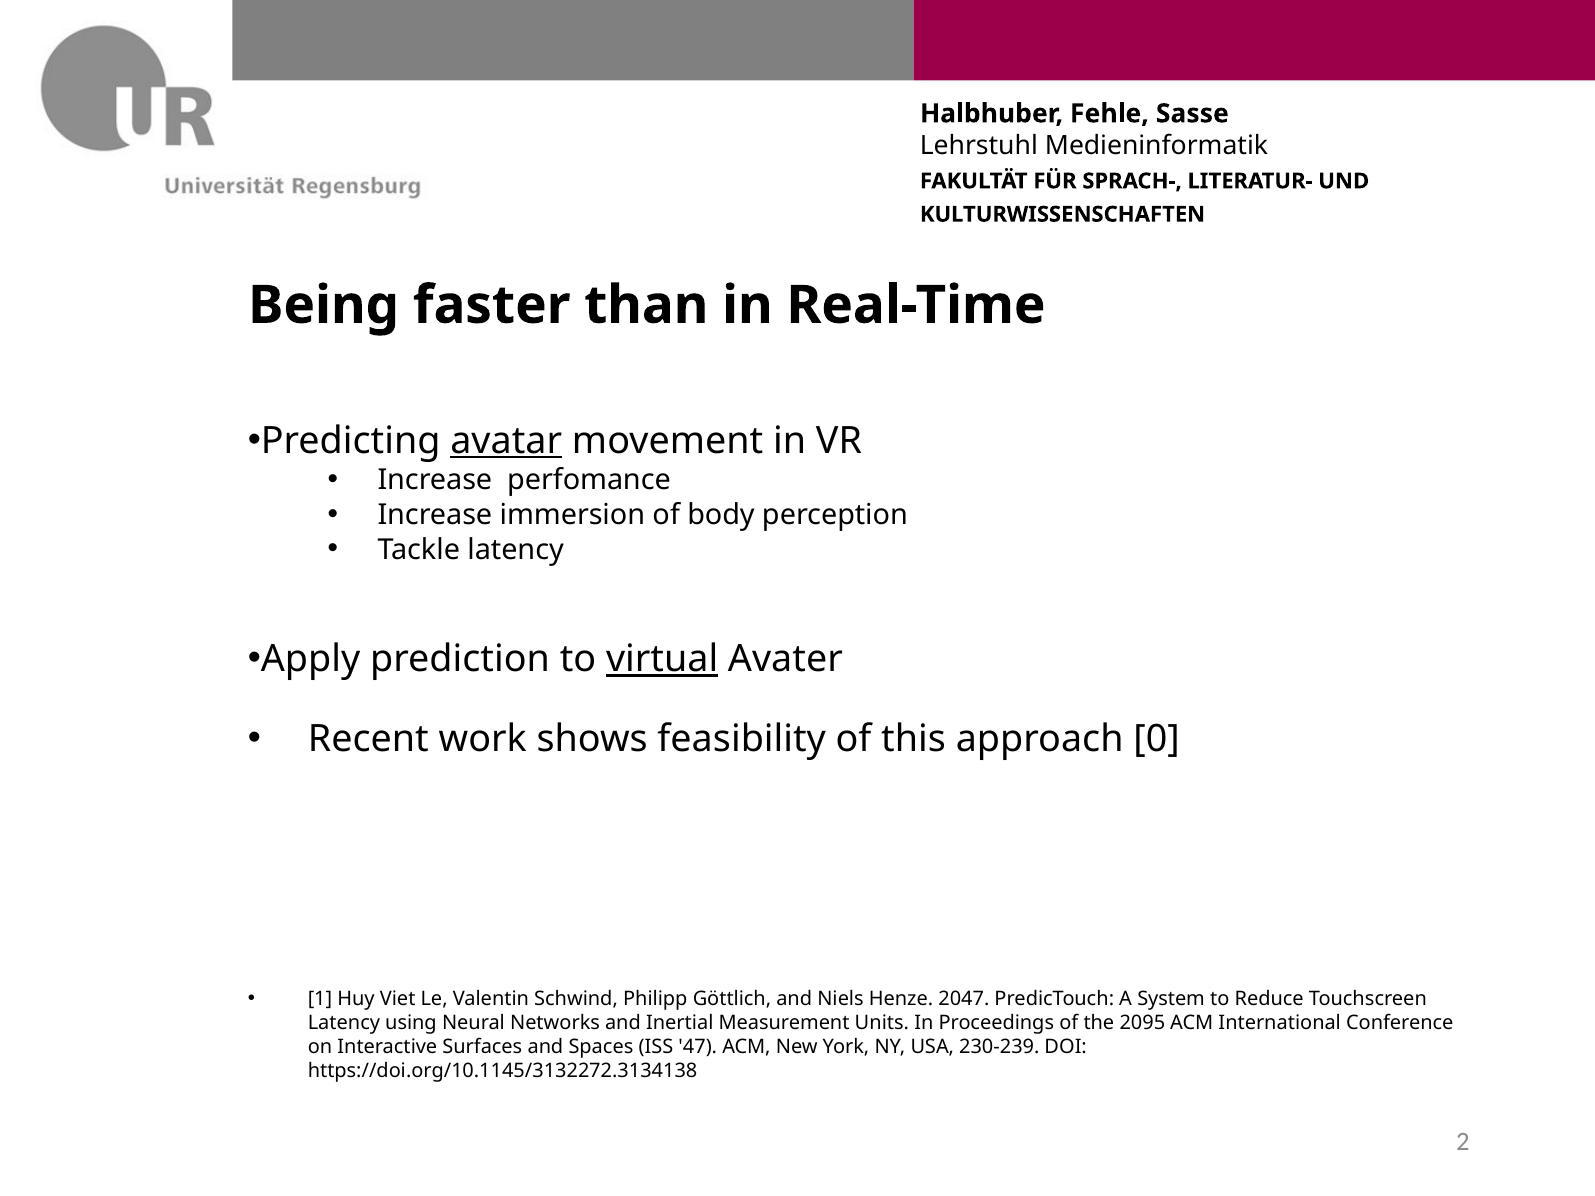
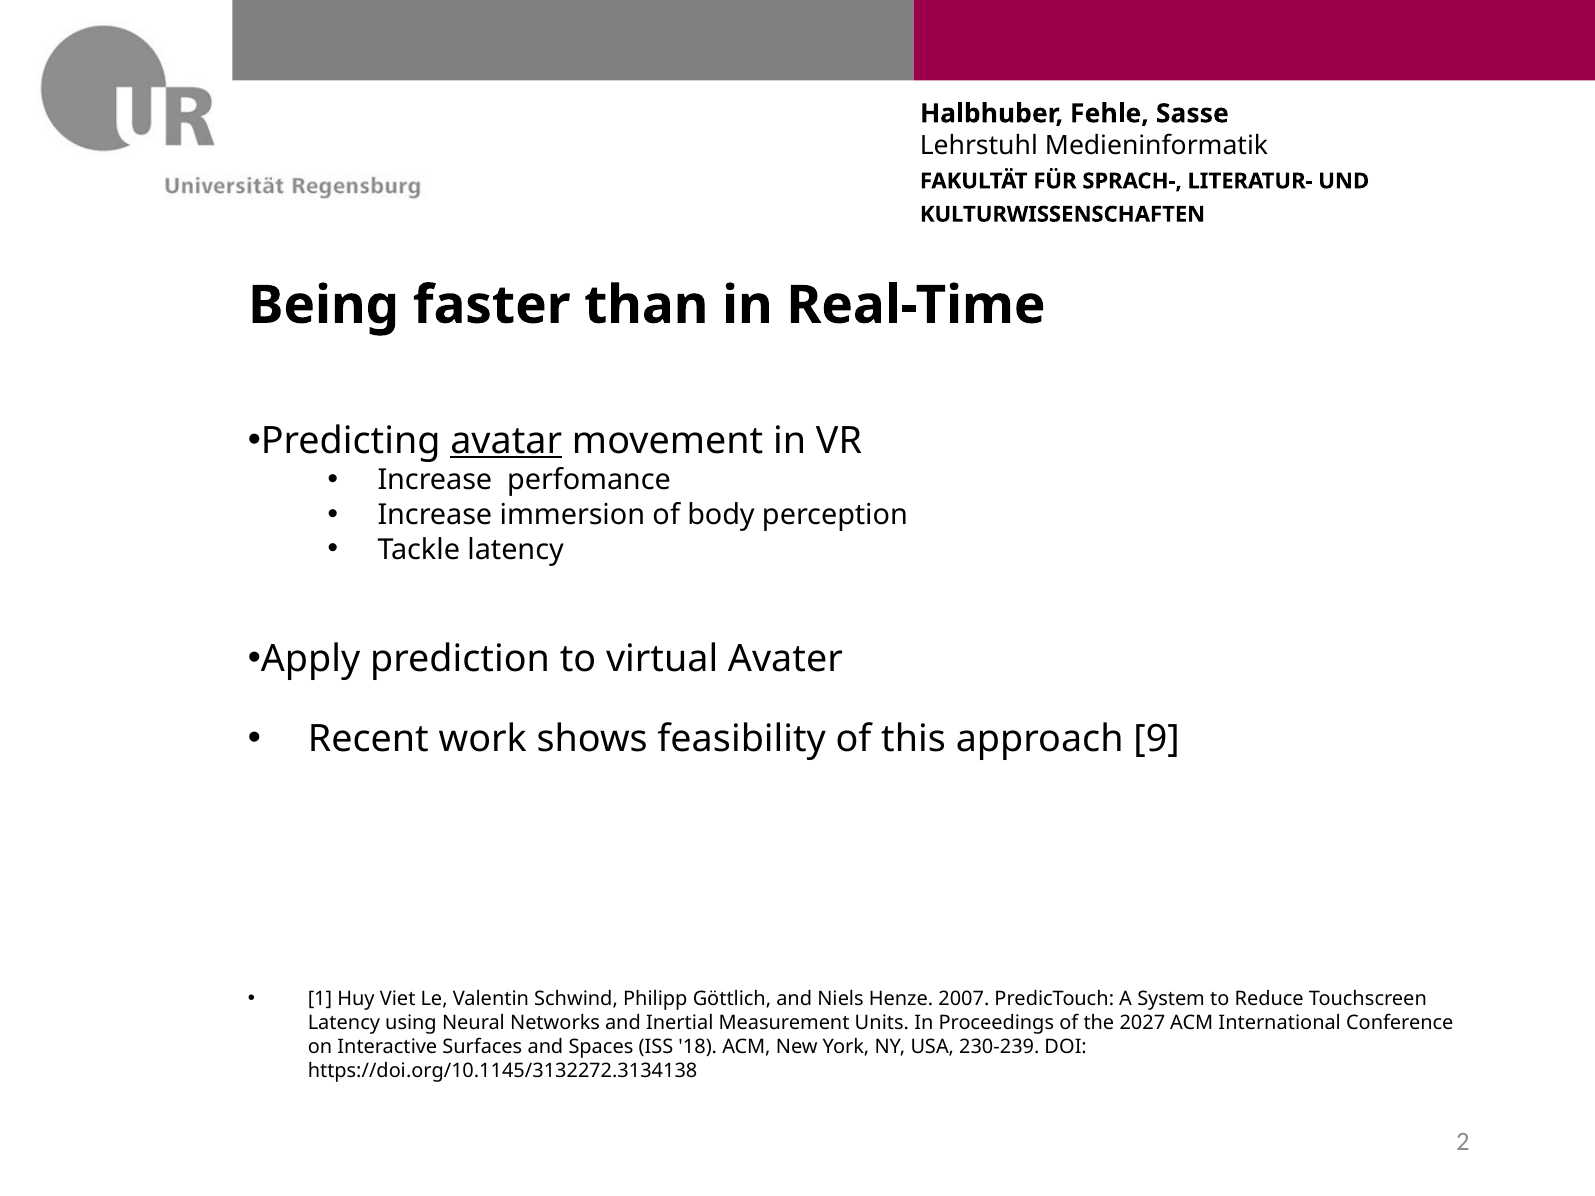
virtual underline: present -> none (662, 659)
0: 0 -> 9 (1157, 739)
2047: 2047 -> 2007 (964, 999)
2095: 2095 -> 2027 (1142, 1023)
47: 47 -> 18 (698, 1047)
